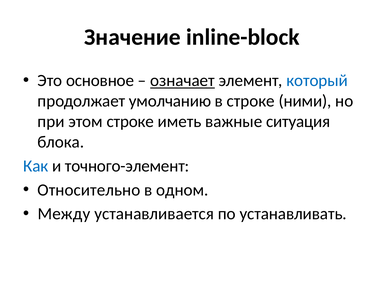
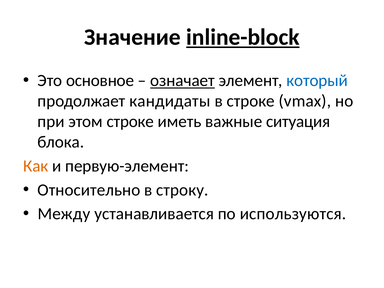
inline-block underline: none -> present (243, 37)
умолчанию: умолчанию -> кандидаты (170, 101)
ними: ними -> vmax (305, 101)
Как colour: blue -> orange (36, 166)
точного-элемент: точного-элемент -> первую-элемент (127, 166)
одном: одном -> строку (182, 190)
устанавливать: устанавливать -> используются (293, 214)
